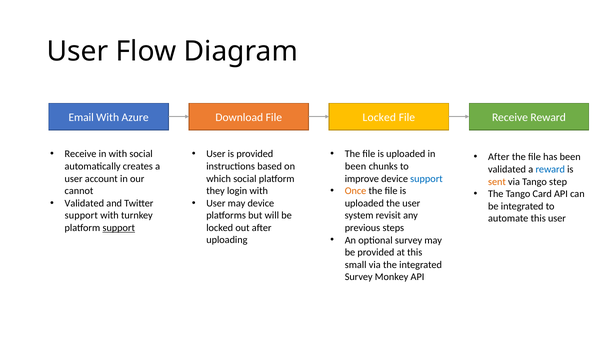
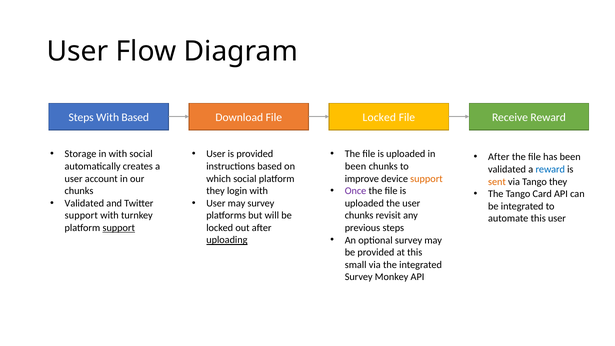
Email: Email -> Steps (81, 117)
With Azure: Azure -> Based (135, 117)
Receive: Receive -> Storage (80, 154)
support colour: blue -> orange (426, 179)
Tango step: step -> they (558, 182)
Once colour: orange -> purple (356, 191)
cannot: cannot -> chunks (79, 191)
may device: device -> survey (261, 203)
system: system -> chunks (359, 215)
uploading underline: none -> present (227, 240)
